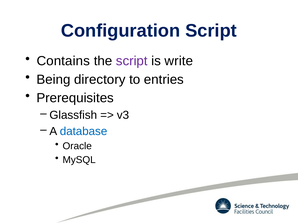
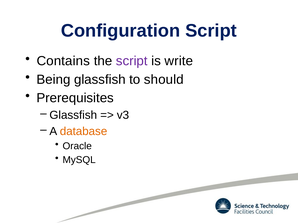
Being directory: directory -> glassfish (100, 80)
entries: entries -> should (164, 80)
database colour: blue -> orange (84, 132)
